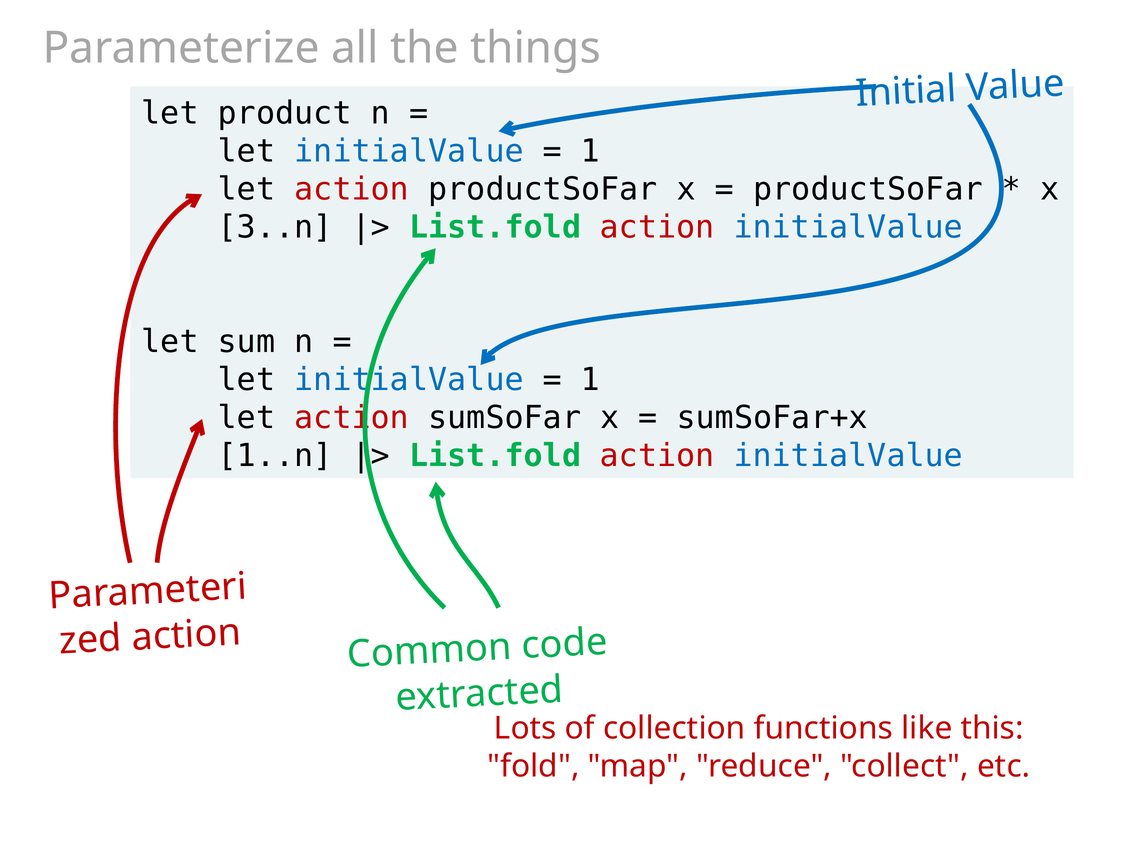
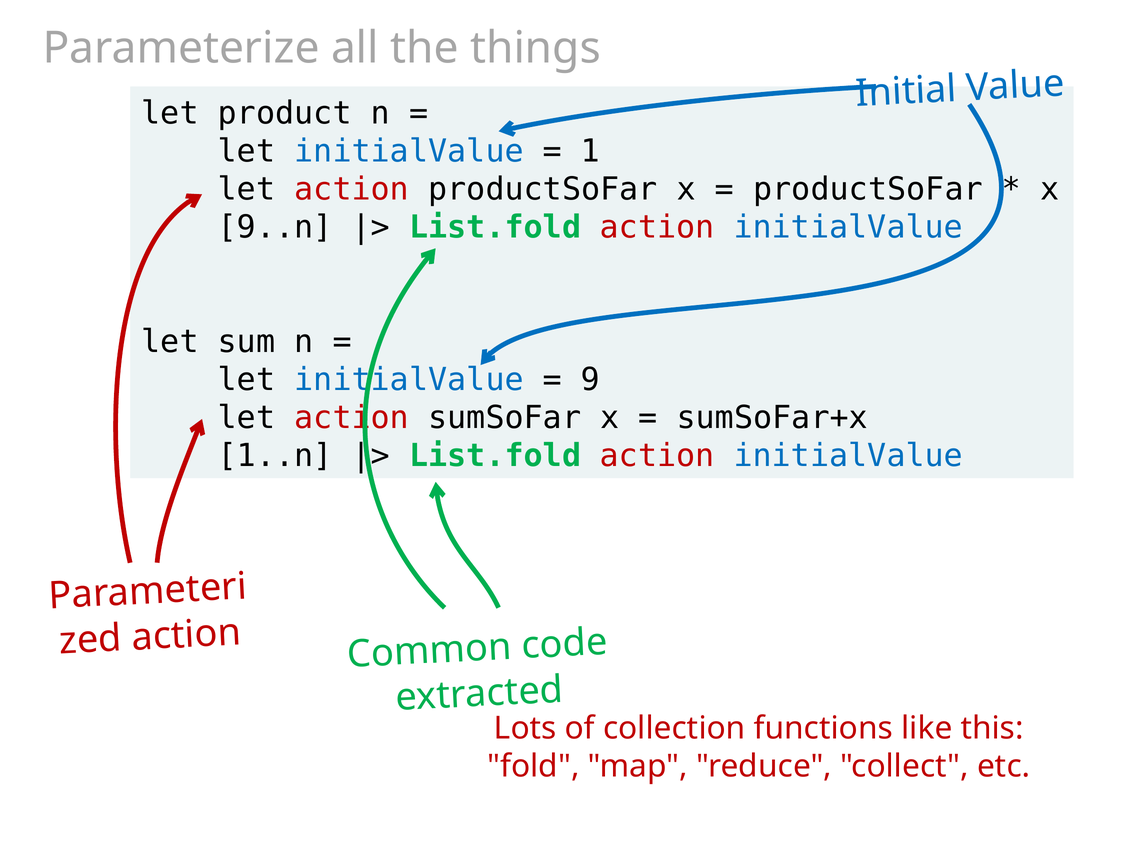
3..n: 3..n -> 9..n (275, 227)
1: 1 -> 9 (590, 380)
